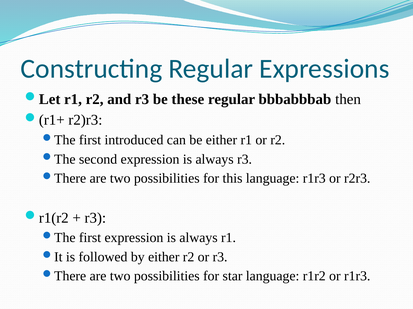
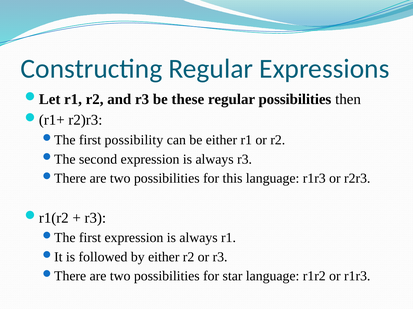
regular bbbabbbab: bbbabbbab -> possibilities (295, 99)
introduced: introduced -> possibility (134, 140)
